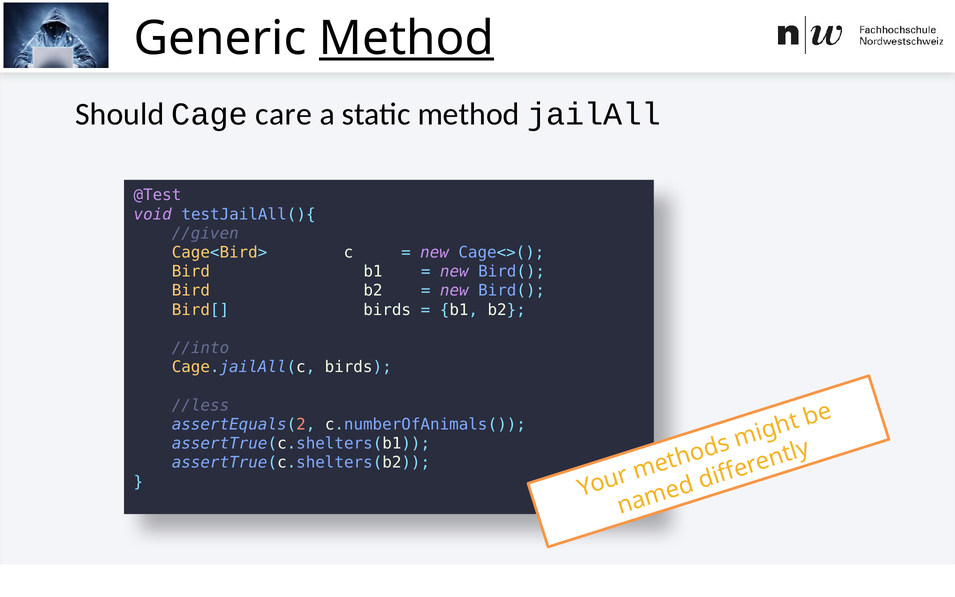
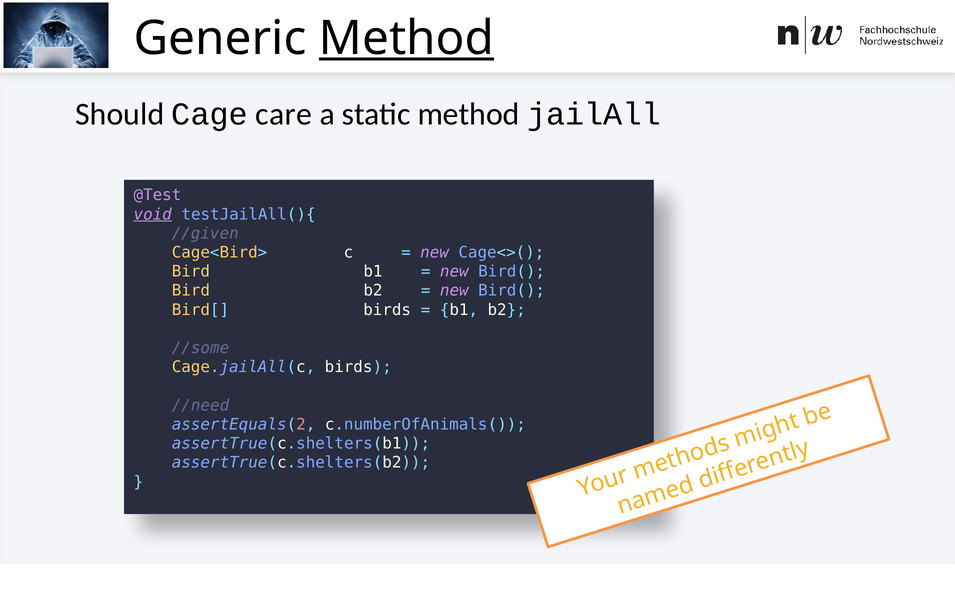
void underline: none -> present (153, 214)
//into: //into -> //some (200, 348)
//less: //less -> //need (200, 405)
